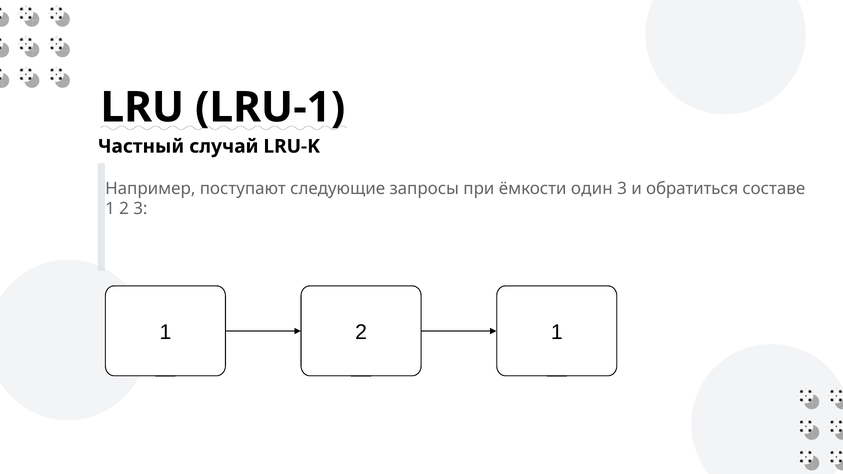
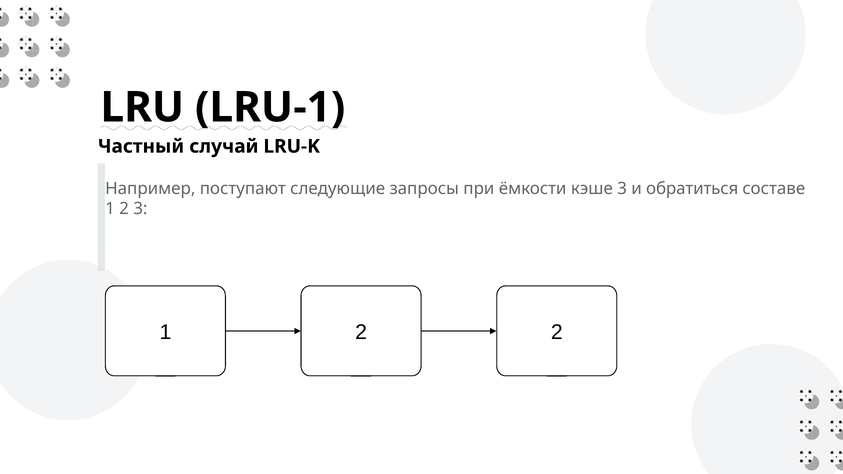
один: один -> кэше (592, 189)
2 1: 1 -> 2 (557, 332)
